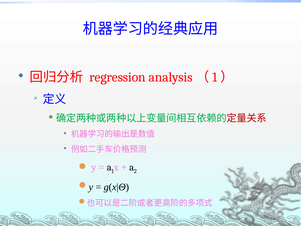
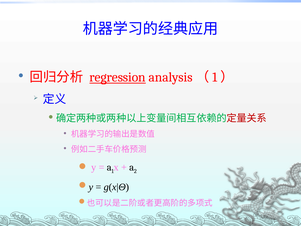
regression underline: none -> present (118, 77)
